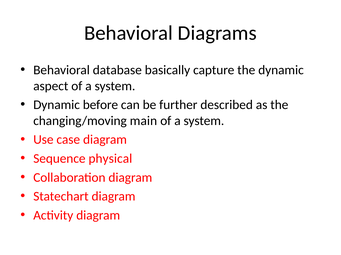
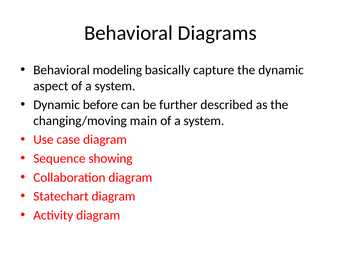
database: database -> modeling (117, 70)
physical: physical -> showing (110, 159)
